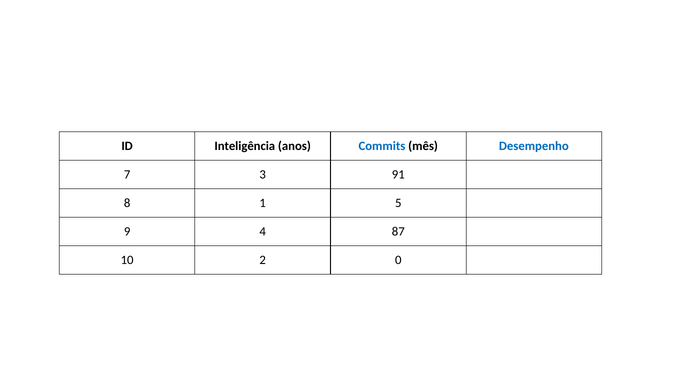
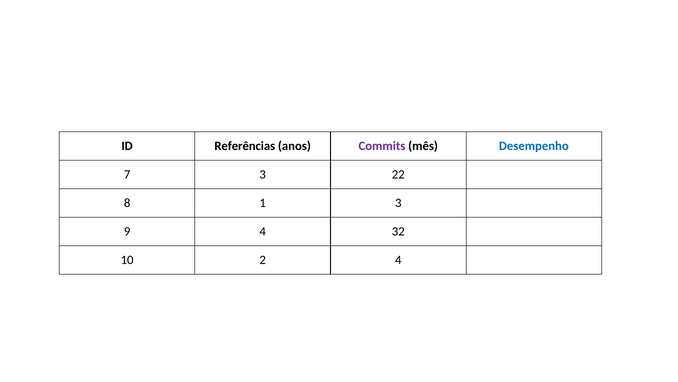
Inteligência: Inteligência -> Referências (245, 146)
Commits colour: blue -> purple (382, 146)
91: 91 -> 22 (398, 174)
1 5: 5 -> 3 (398, 203)
87: 87 -> 32 (398, 231)
2 0: 0 -> 4 (398, 260)
